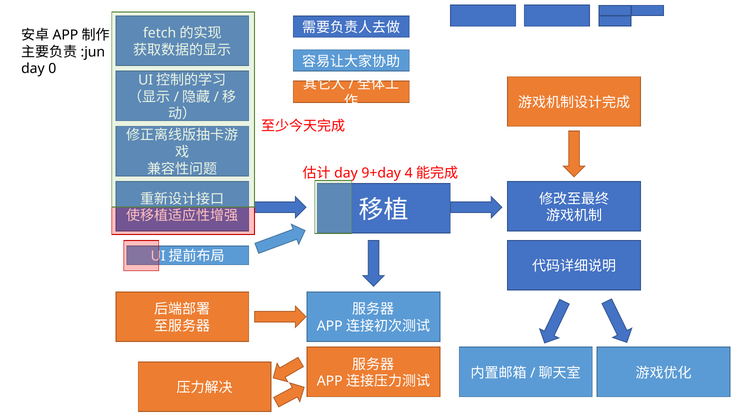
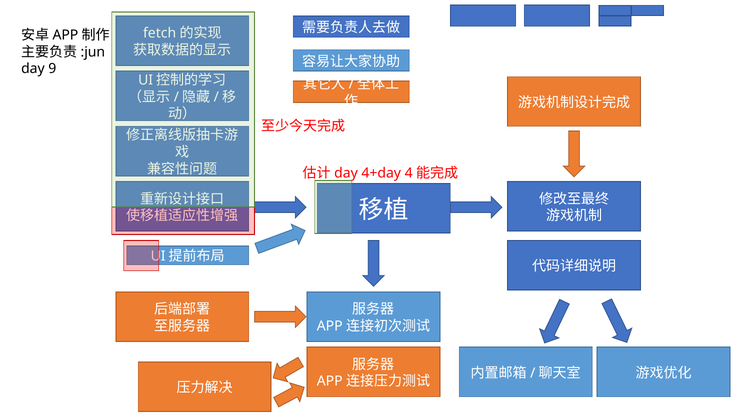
0: 0 -> 9 (52, 69)
9+day: 9+day -> 4+day (381, 173)
